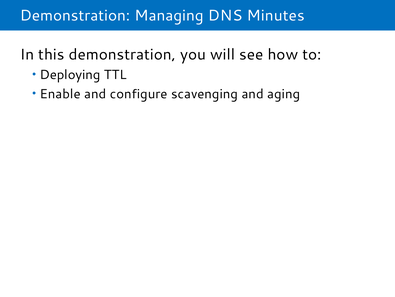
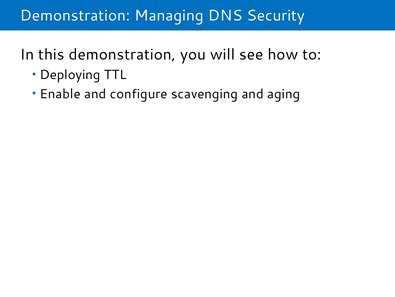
Minutes: Minutes -> Security (276, 16)
